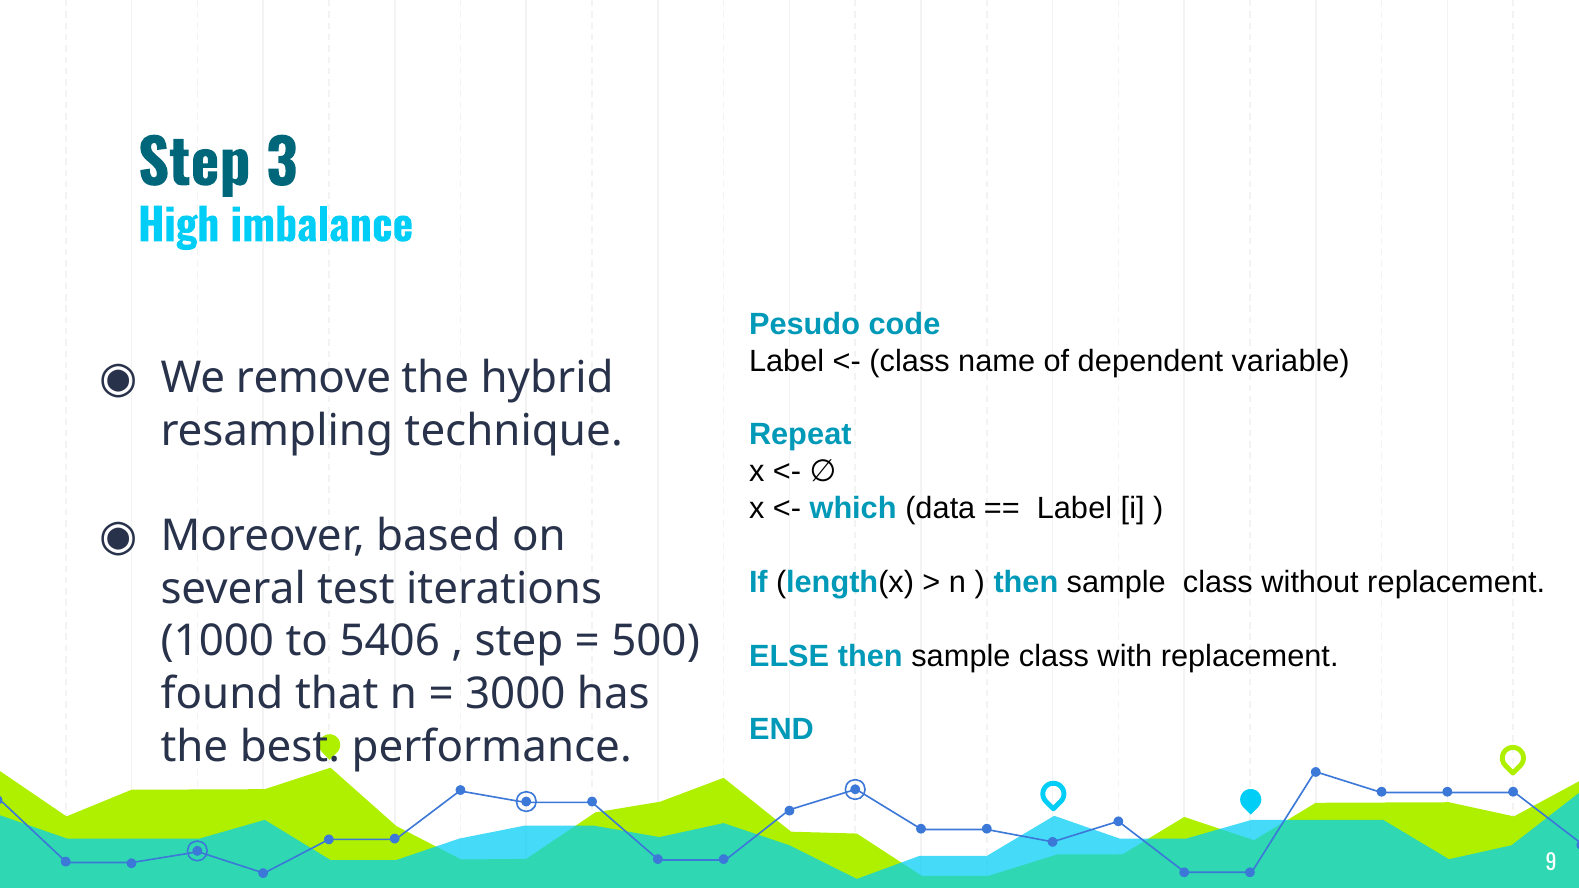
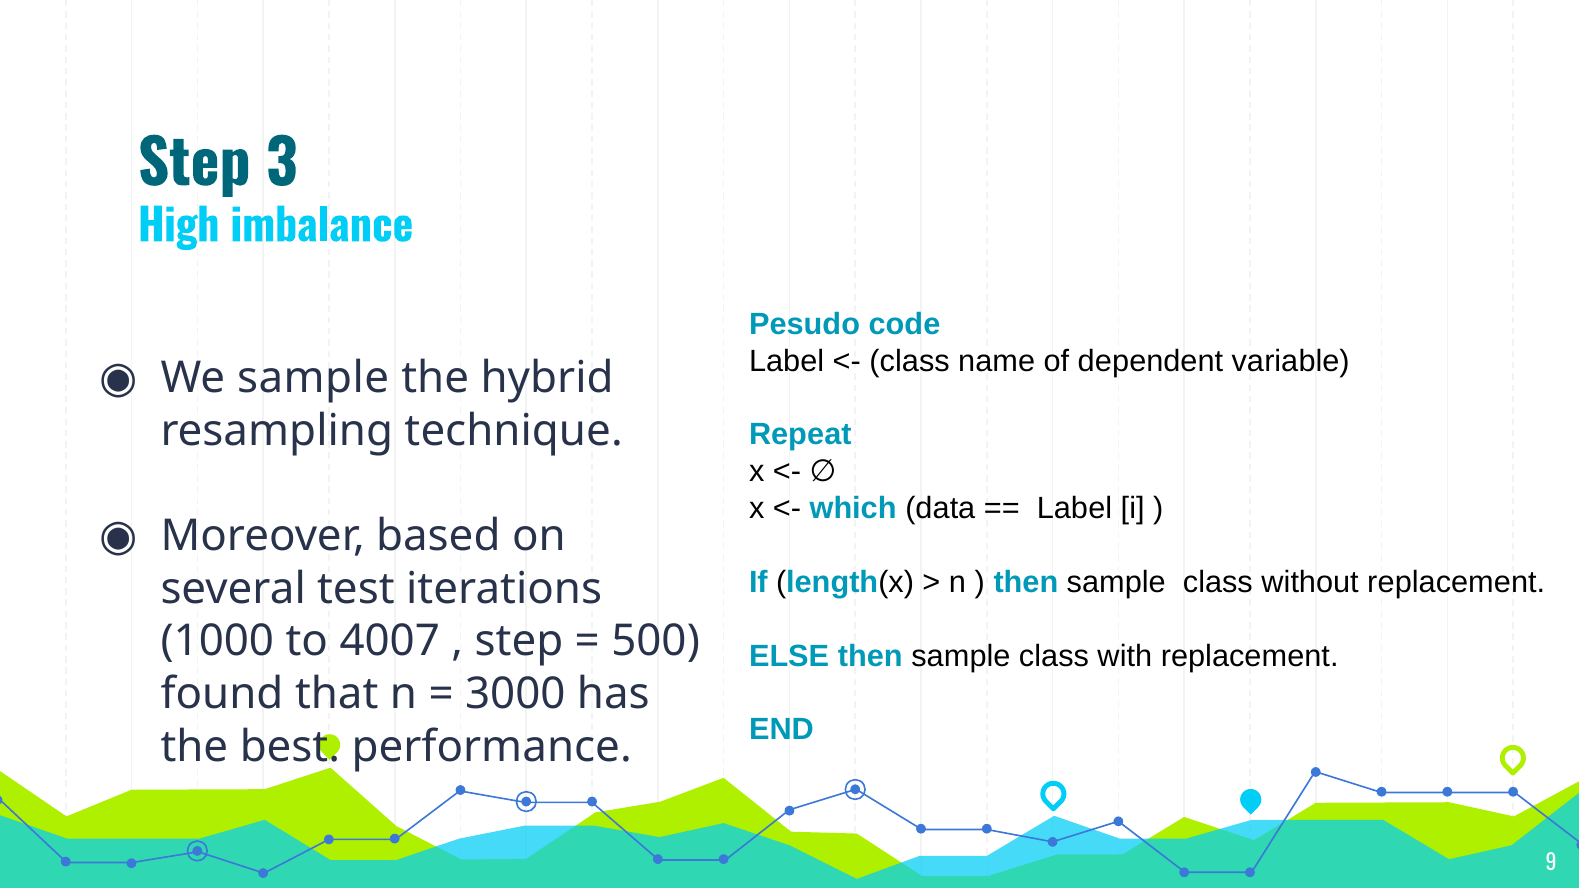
We remove: remove -> sample (313, 378)
5406: 5406 -> 4007 (390, 642)
